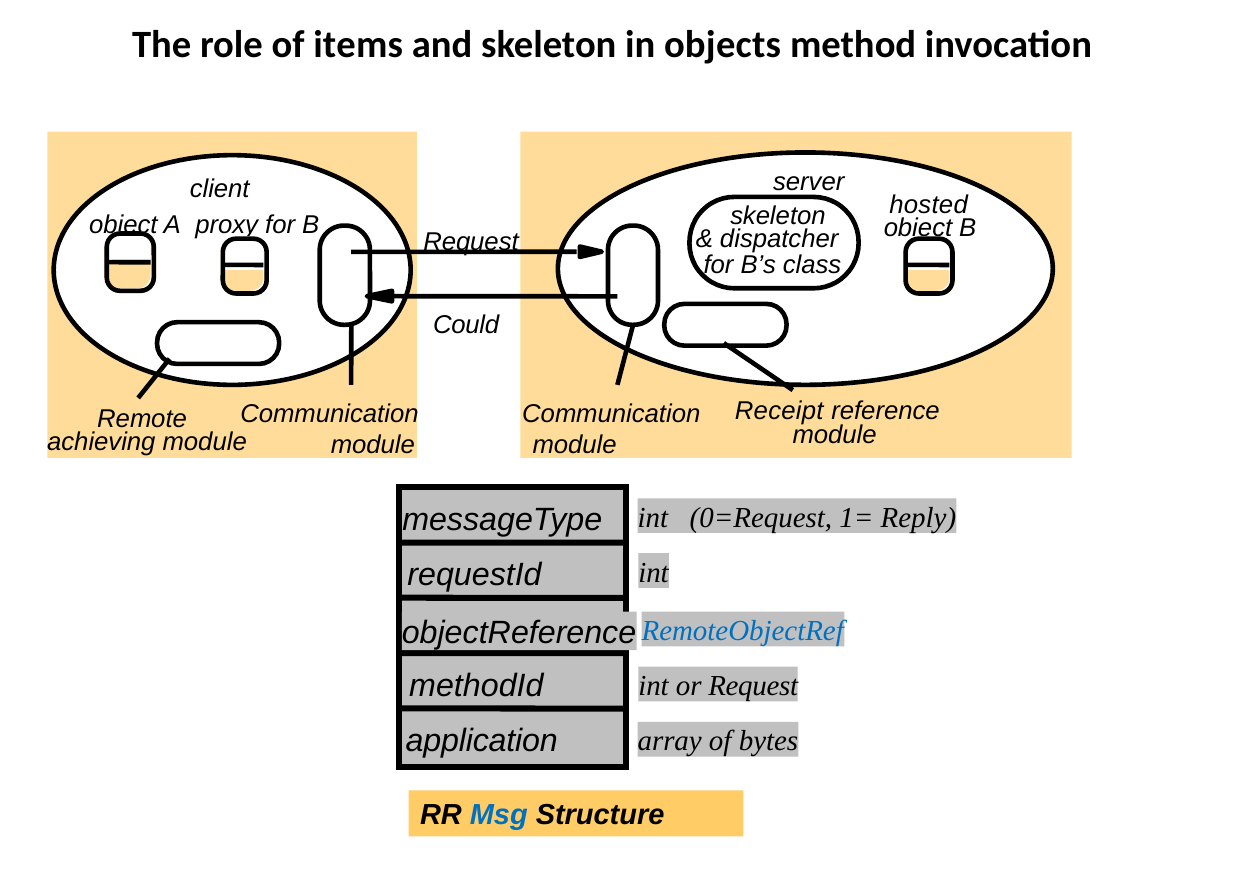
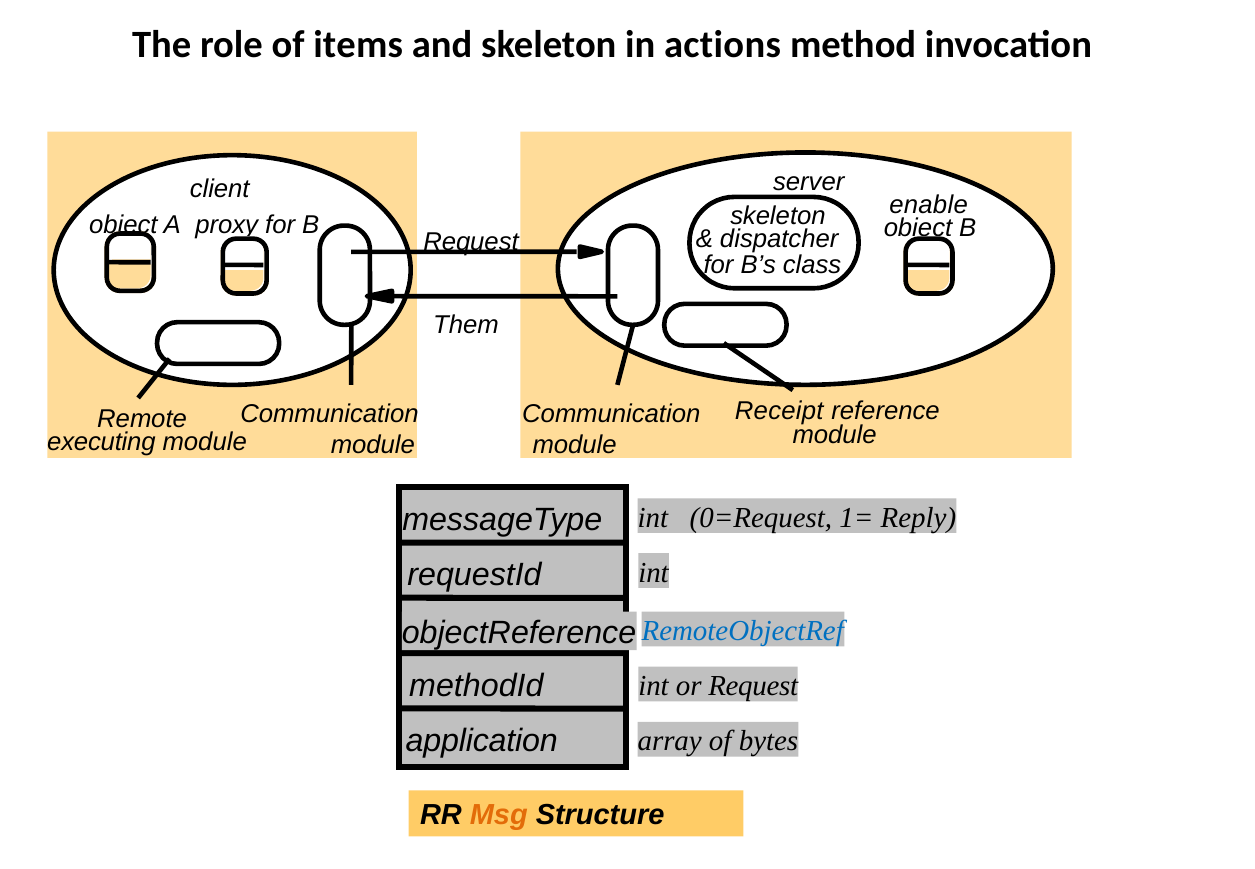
objects: objects -> actions (722, 45)
hosted: hosted -> enable (929, 205)
Could: Could -> Them (466, 325)
achieving: achieving -> executing (101, 442)
Msg colour: blue -> orange (499, 815)
